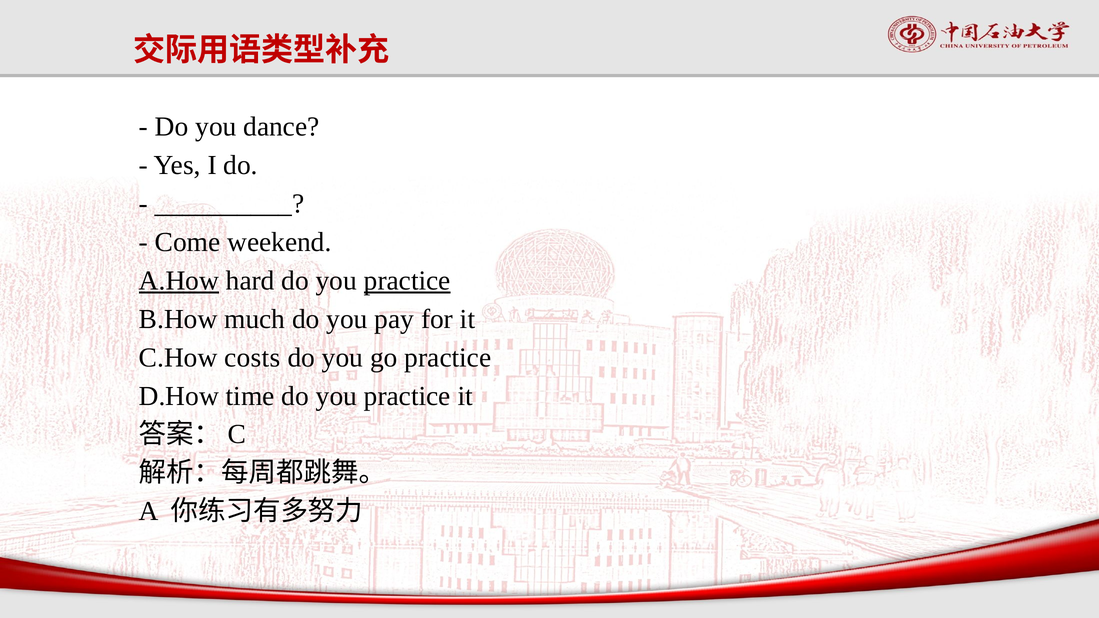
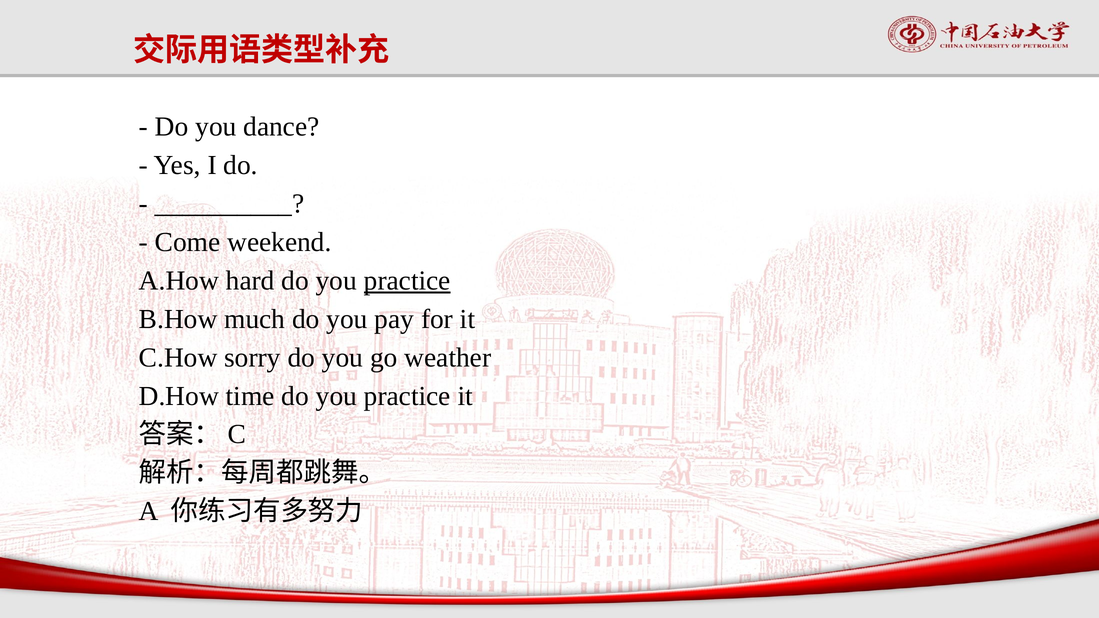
A.How underline: present -> none (179, 281)
costs: costs -> sorry (252, 358)
go practice: practice -> weather (448, 358)
